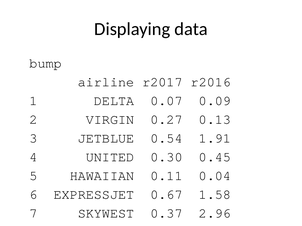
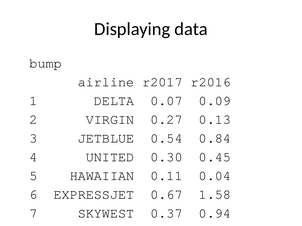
1.91: 1.91 -> 0.84 (215, 139)
2.96: 2.96 -> 0.94 (215, 214)
